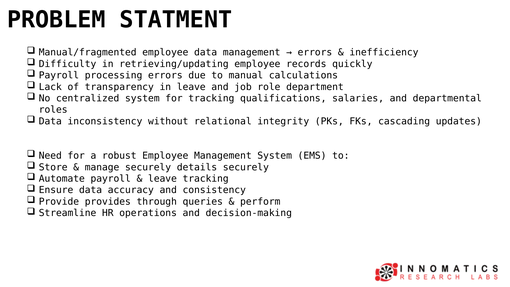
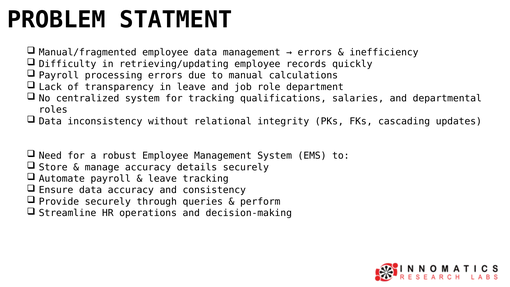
manage securely: securely -> accuracy (148, 167)
Provide provides: provides -> securely (108, 202)
